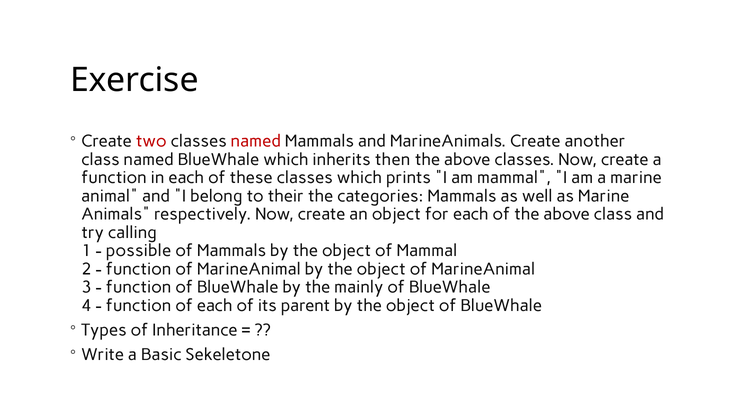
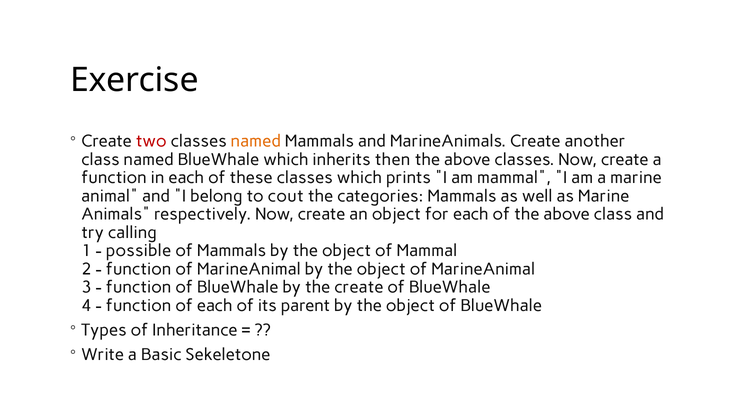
named colour: red -> orange (256, 141)
their: their -> cout (286, 196)
the mainly: mainly -> create (359, 287)
